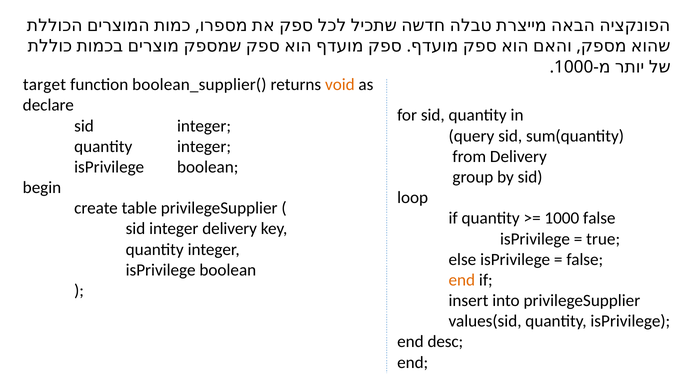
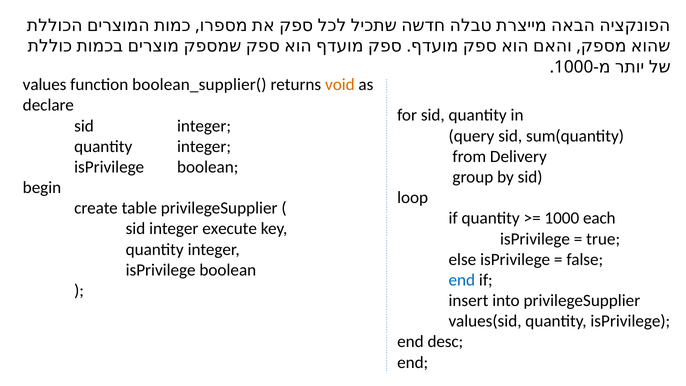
target: target -> values (45, 85)
1000 false: false -> each (599, 218)
integer delivery: delivery -> execute (230, 229)
end colour: orange -> blue (462, 280)
